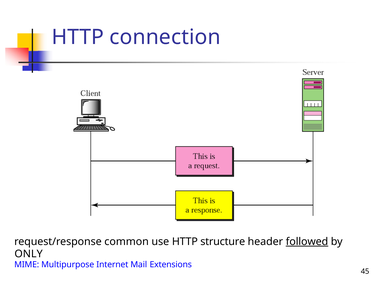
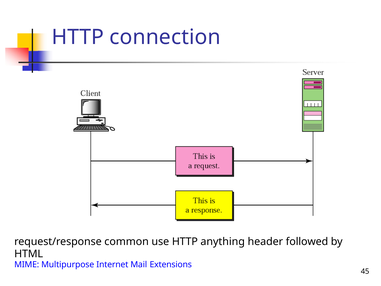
structure: structure -> anything (223, 241)
followed underline: present -> none (307, 241)
ONLY: ONLY -> HTML (29, 254)
